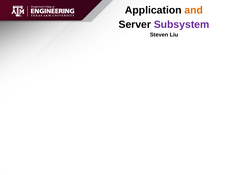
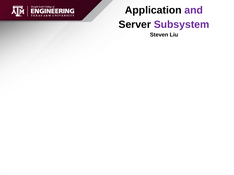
and colour: orange -> purple (194, 10)
